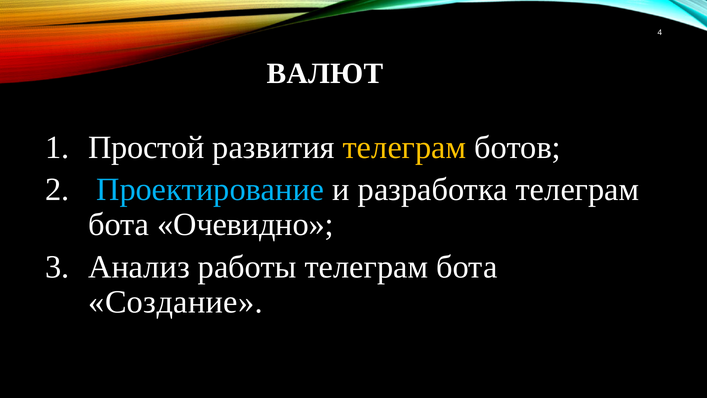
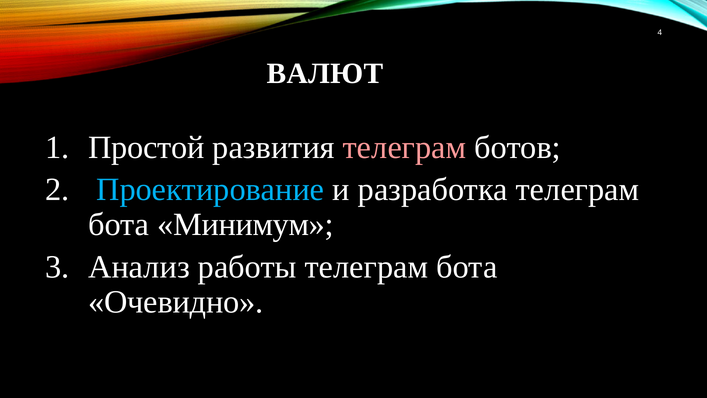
телеграм colour: yellow -> pink (405, 147)
Очевидно: Очевидно -> Минимум (246, 225)
Создание: Создание -> Очевидно (176, 302)
